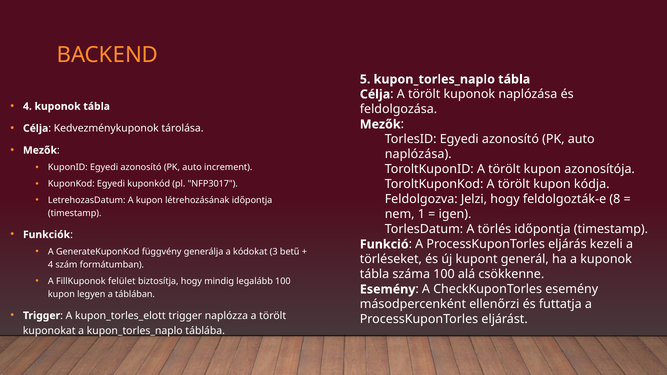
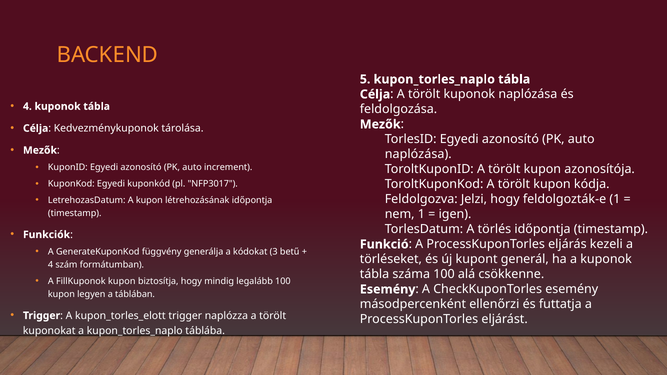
feldolgozták-e 8: 8 -> 1 (615, 199)
FillKuponok felület: felület -> kupon (122, 281)
